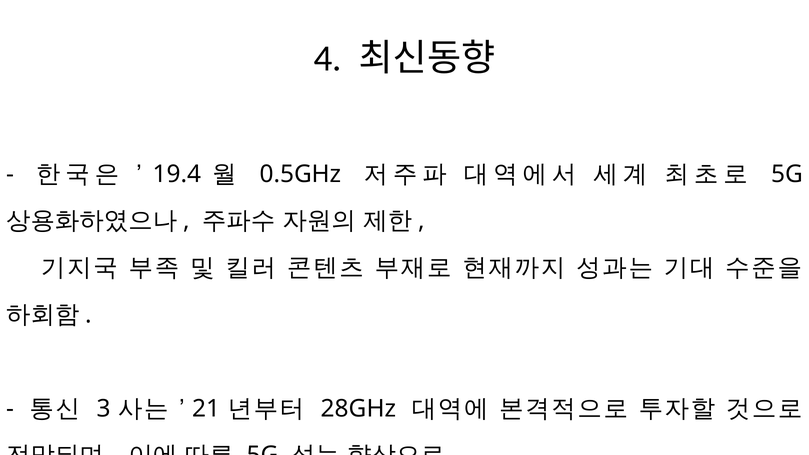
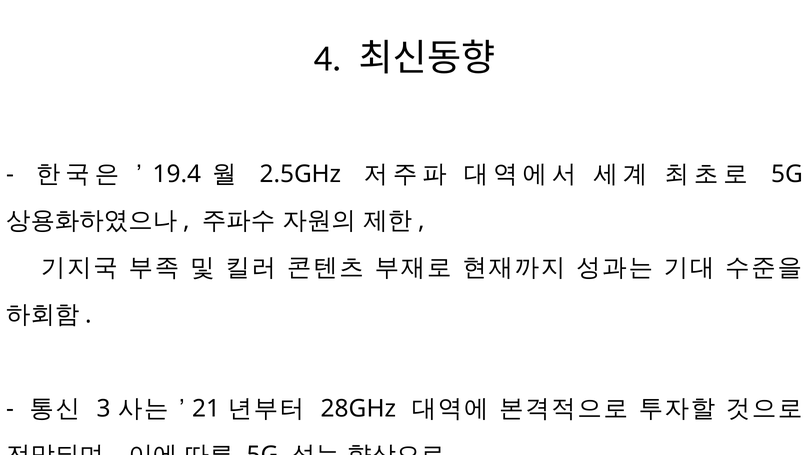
0.5GHz: 0.5GHz -> 2.5GHz (301, 174)
